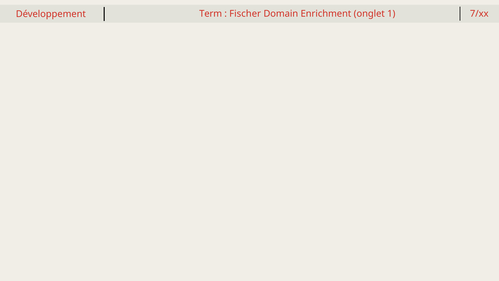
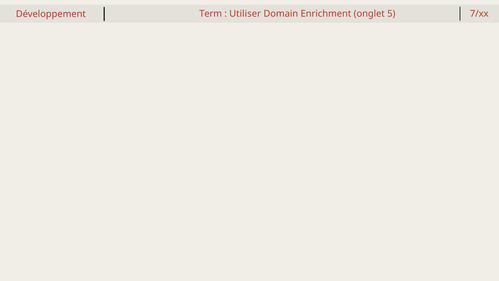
Fischer: Fischer -> Utiliser (245, 14)
1: 1 -> 5 (391, 14)
